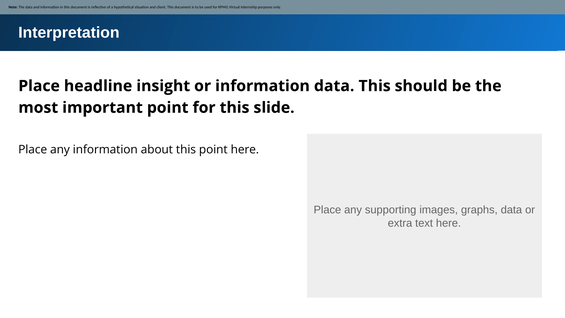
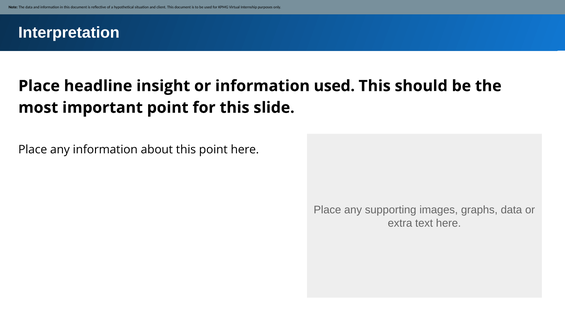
information data: data -> used (334, 86)
